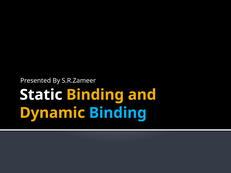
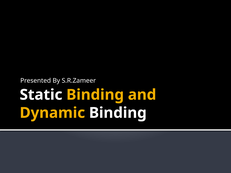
Binding colour: light blue -> white (118, 113)
